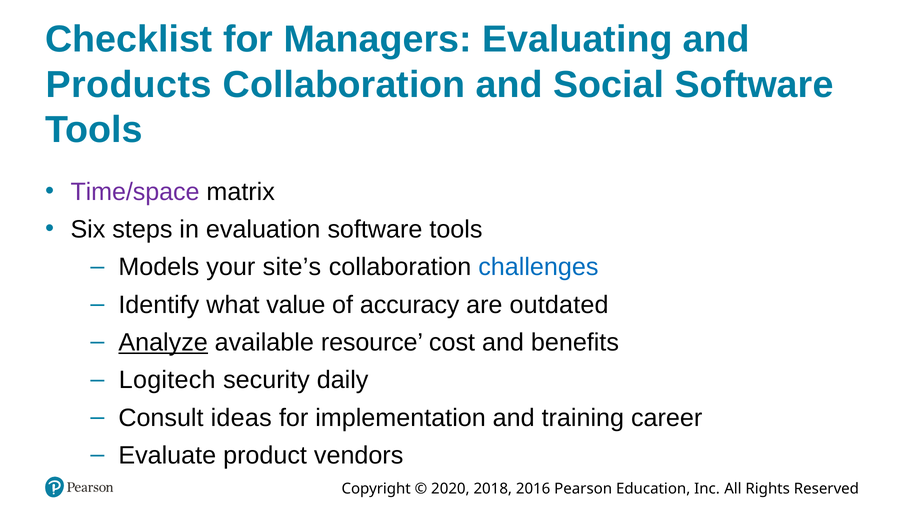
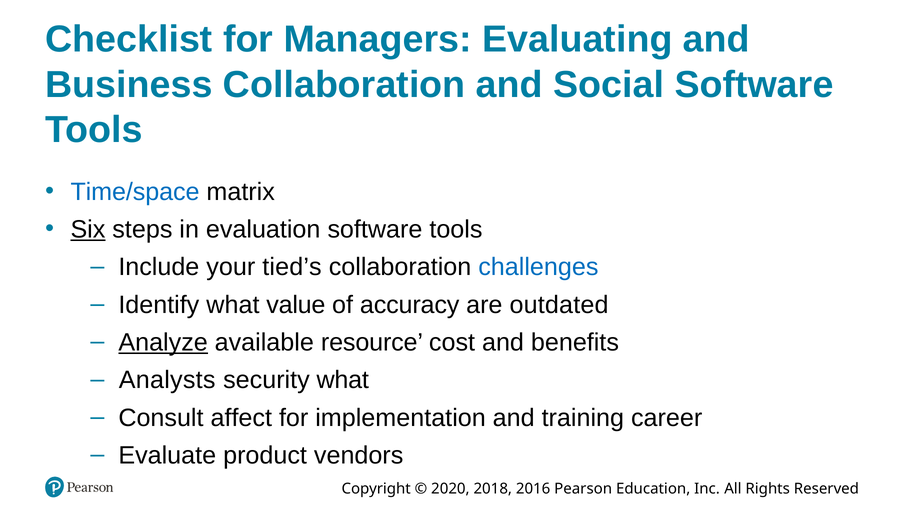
Products: Products -> Business (129, 85)
Time/space colour: purple -> blue (135, 192)
Six underline: none -> present (88, 230)
Models: Models -> Include (159, 267)
site’s: site’s -> tied’s (292, 267)
Logitech: Logitech -> Analysts (167, 381)
security daily: daily -> what (343, 381)
ideas: ideas -> affect (241, 418)
